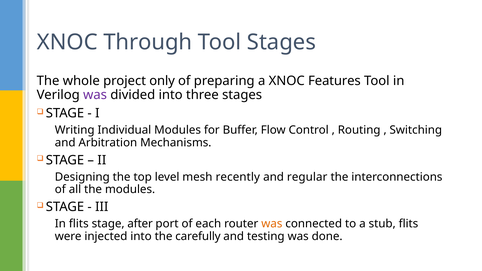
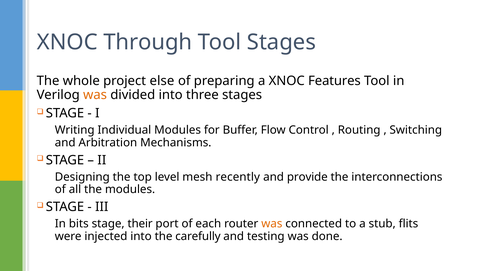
only: only -> else (162, 81)
was colour: purple -> orange (95, 95)
regular: regular -> provide (307, 177)
In flits: flits -> bits (79, 224)
after: after -> their (140, 224)
